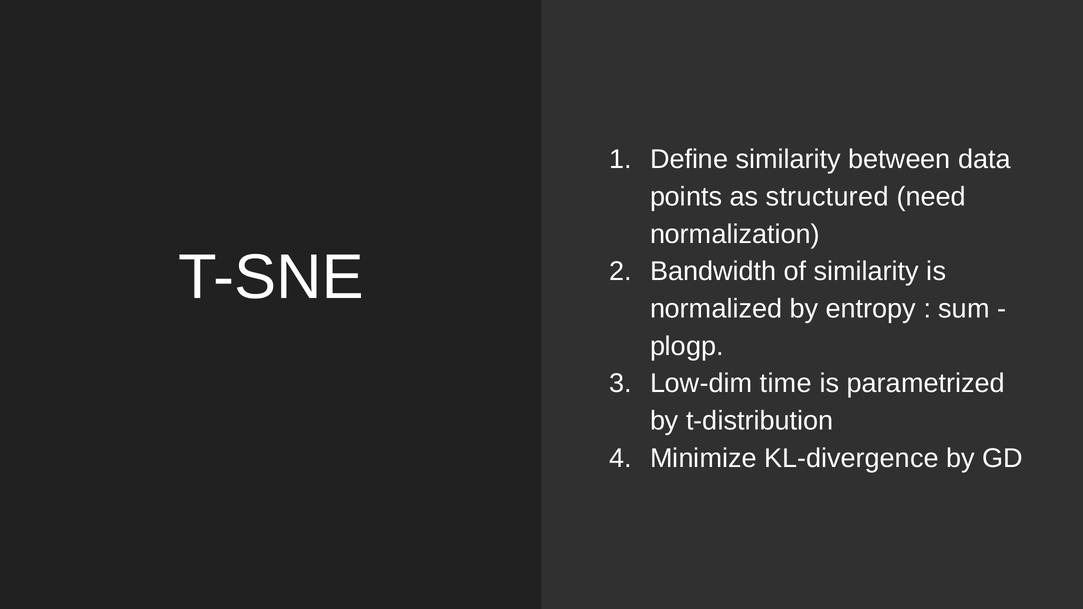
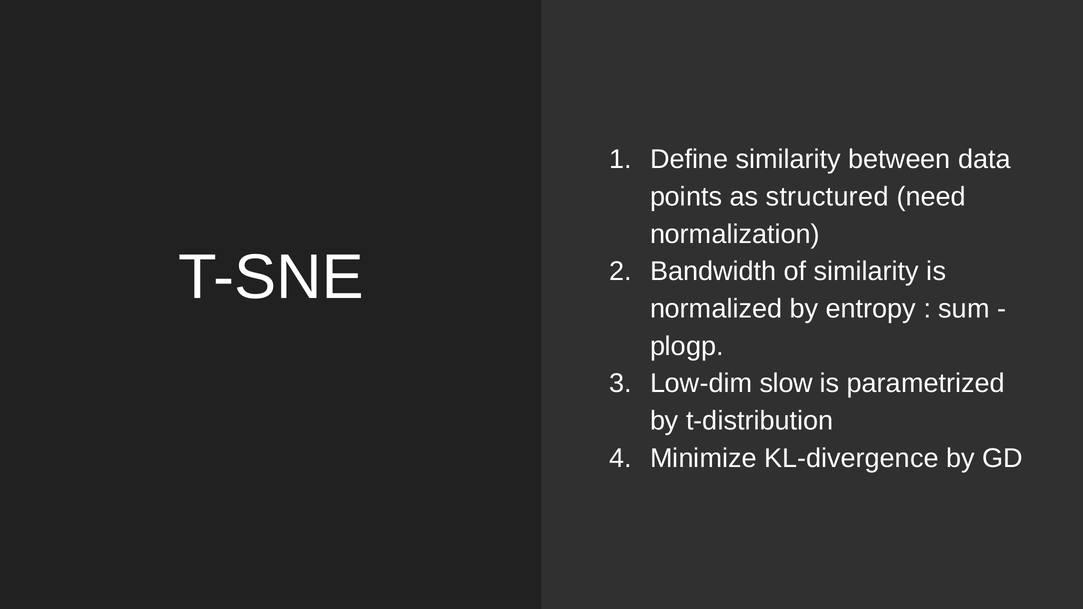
time: time -> slow (786, 384)
